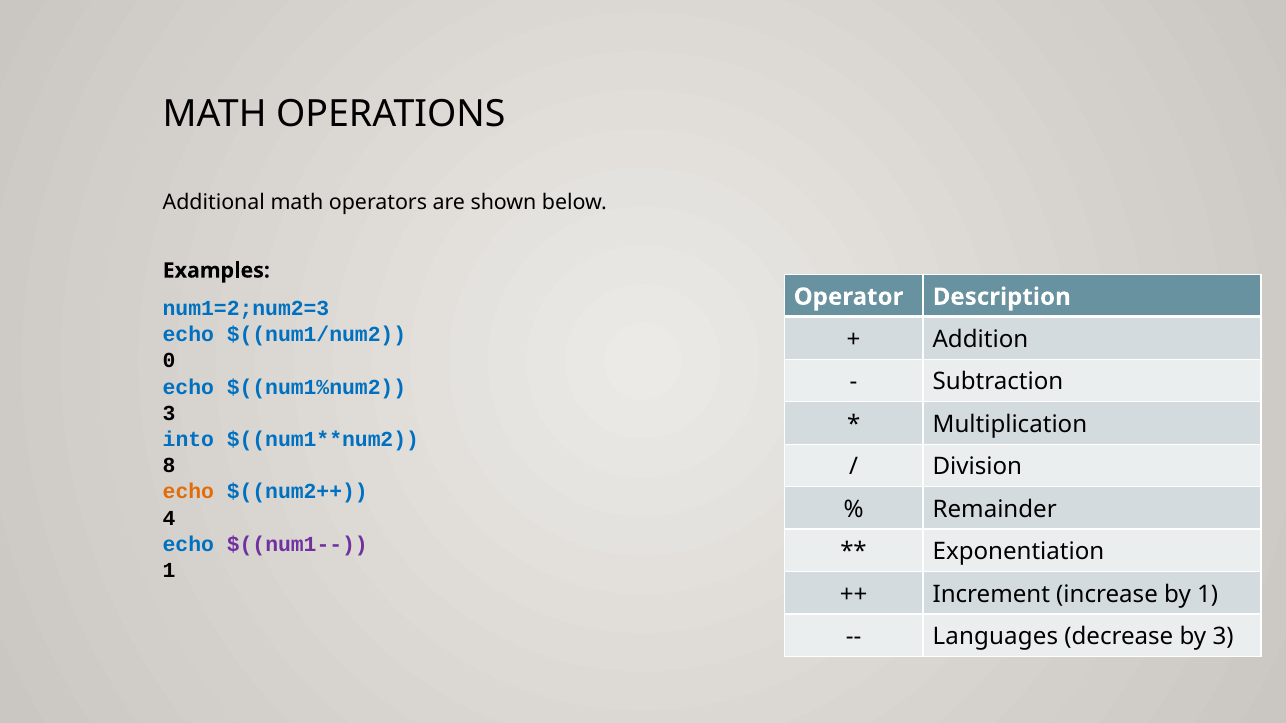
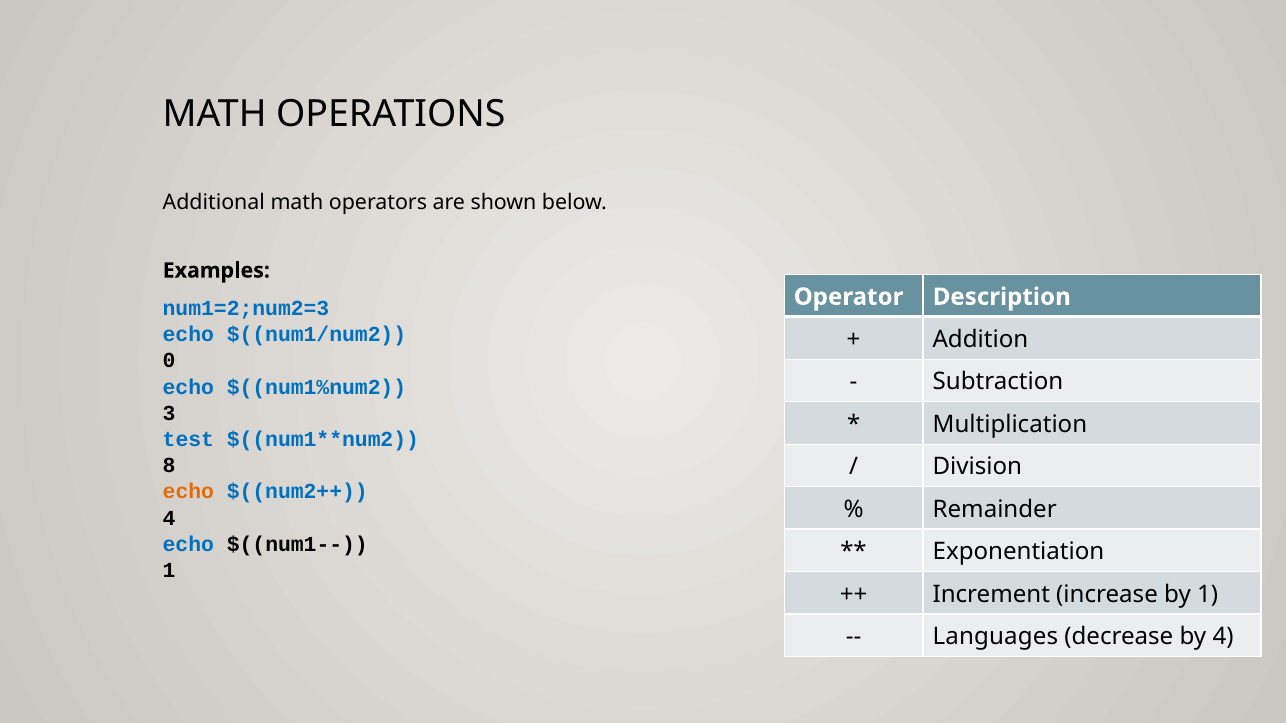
into: into -> test (188, 440)
$((num1-- colour: purple -> black (297, 545)
by 3: 3 -> 4 (1223, 637)
